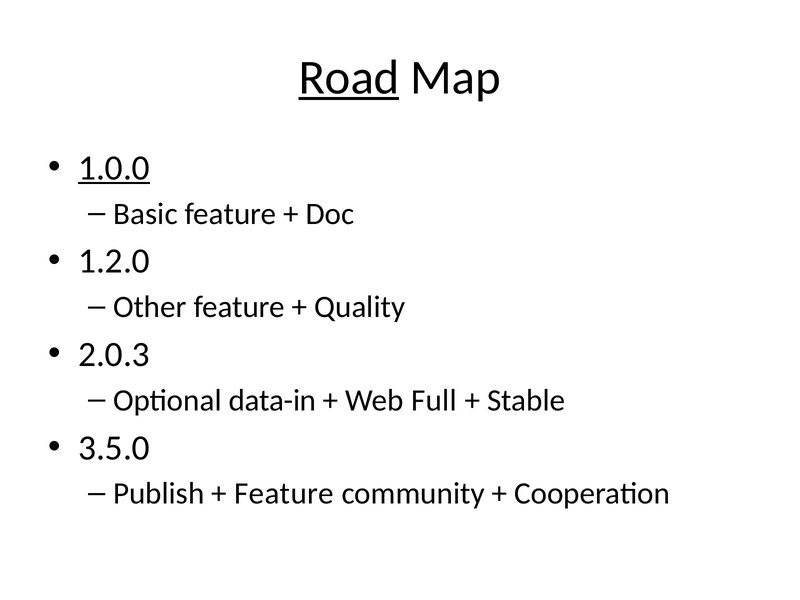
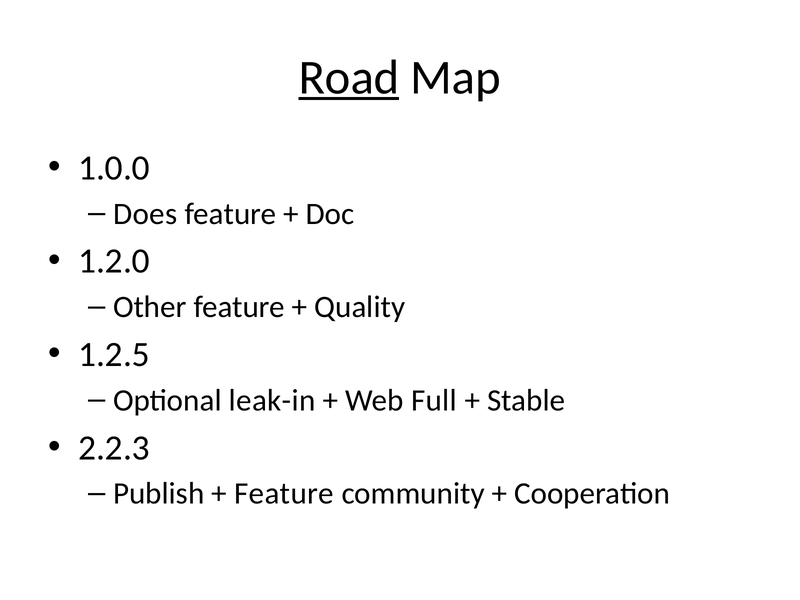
1.0.0 underline: present -> none (114, 168)
Basic: Basic -> Does (145, 214)
2.0.3: 2.0.3 -> 1.2.5 (114, 355)
data-in: data-in -> leak-in (272, 400)
3.5.0: 3.5.0 -> 2.2.3 (114, 448)
